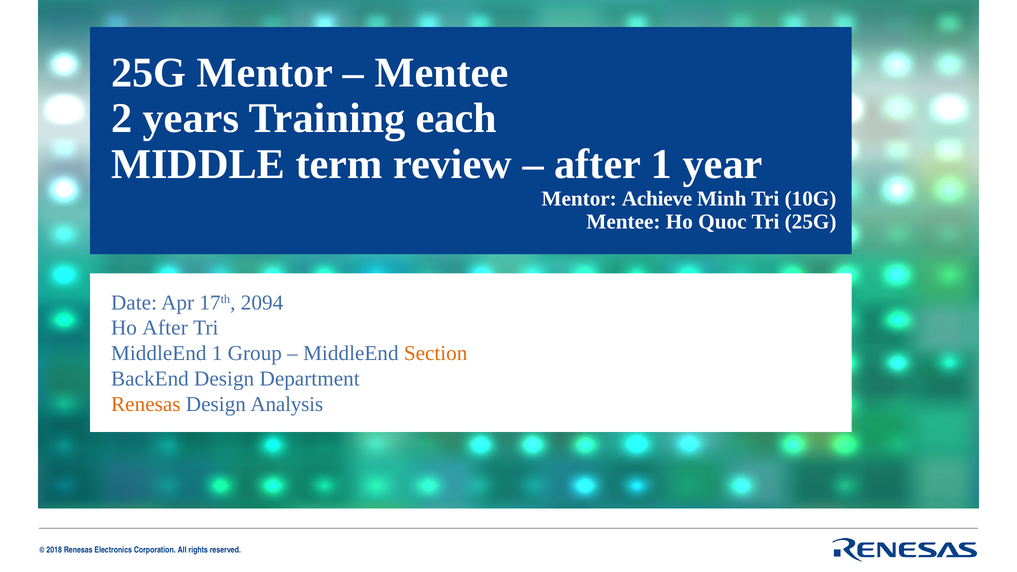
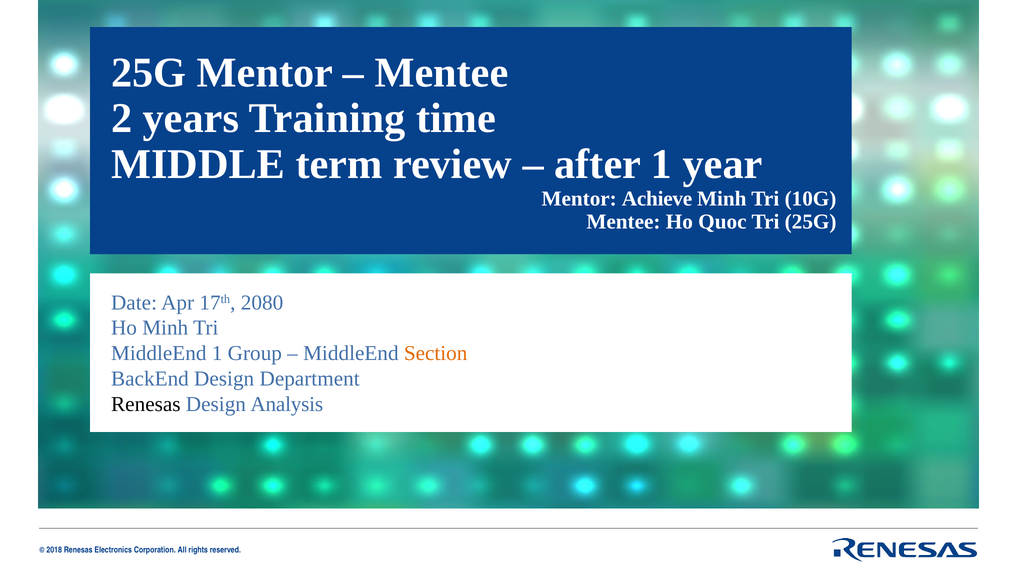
each: each -> time (456, 119)
2094: 2094 -> 2080 (262, 303)
Ho After: After -> Minh (165, 328)
Renesas colour: orange -> black (146, 404)
